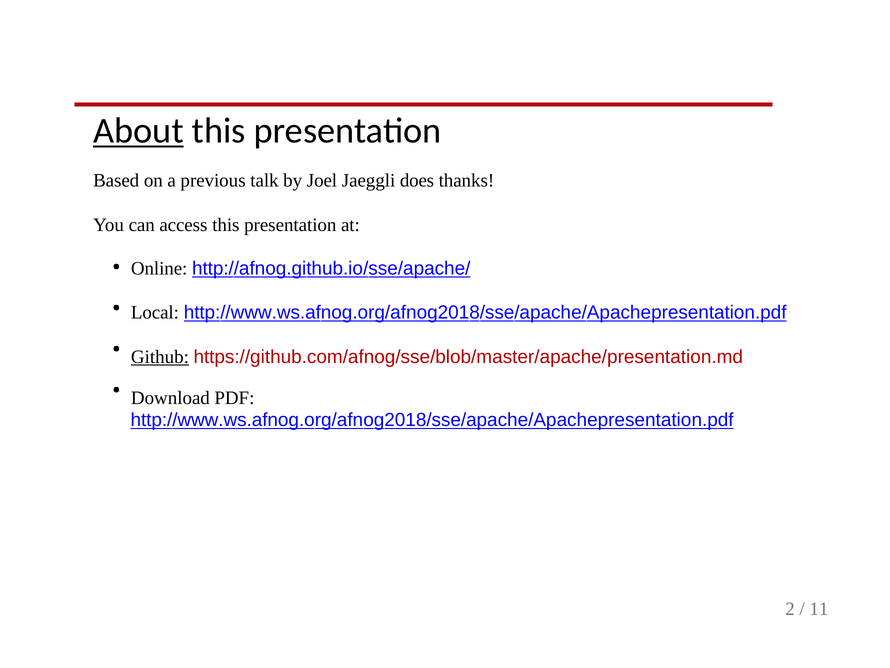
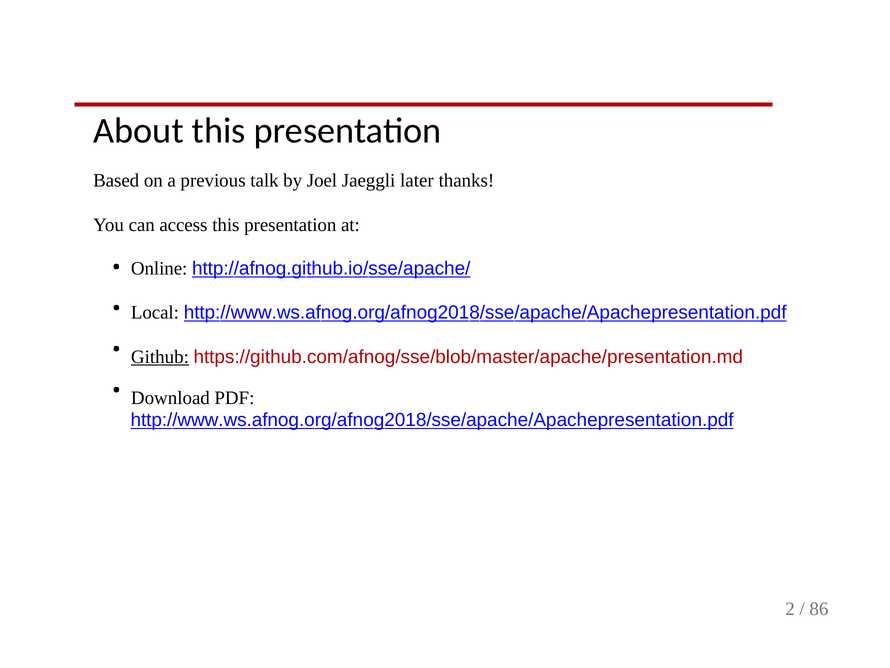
About underline: present -> none (138, 131)
does: does -> later (417, 181)
11: 11 -> 86 (819, 609)
